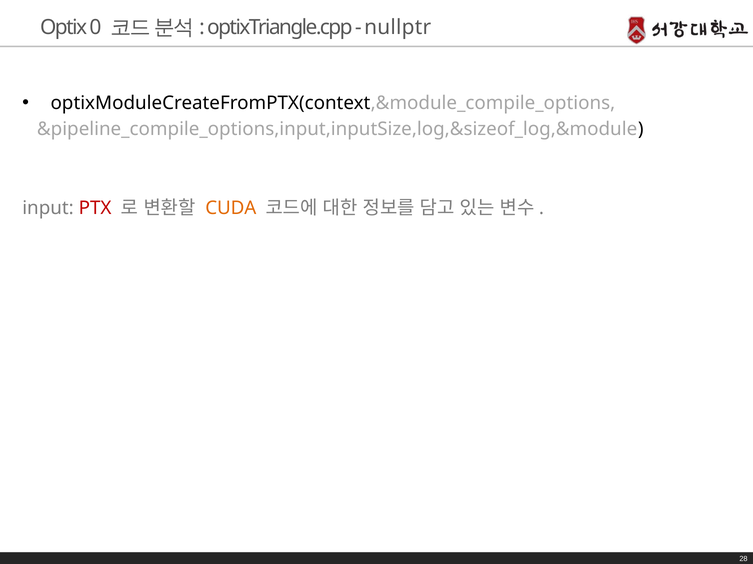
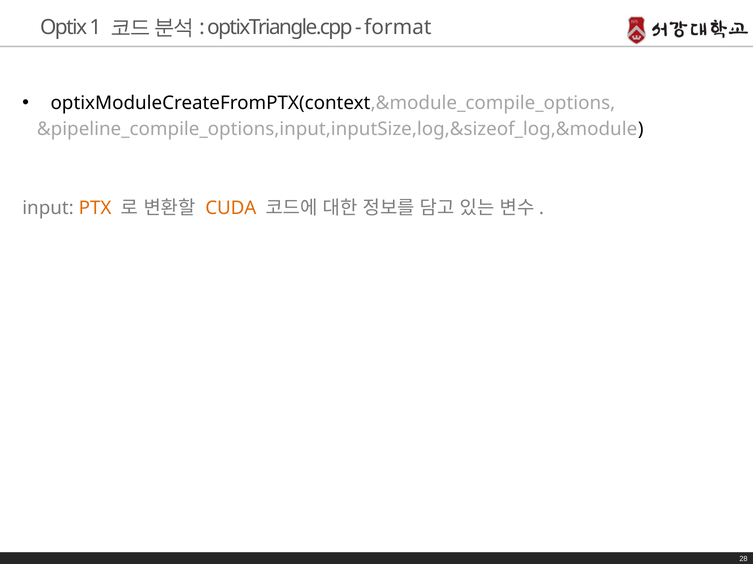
0: 0 -> 1 (95, 28)
nullptr: nullptr -> format (398, 28)
PTX colour: red -> orange (95, 208)
